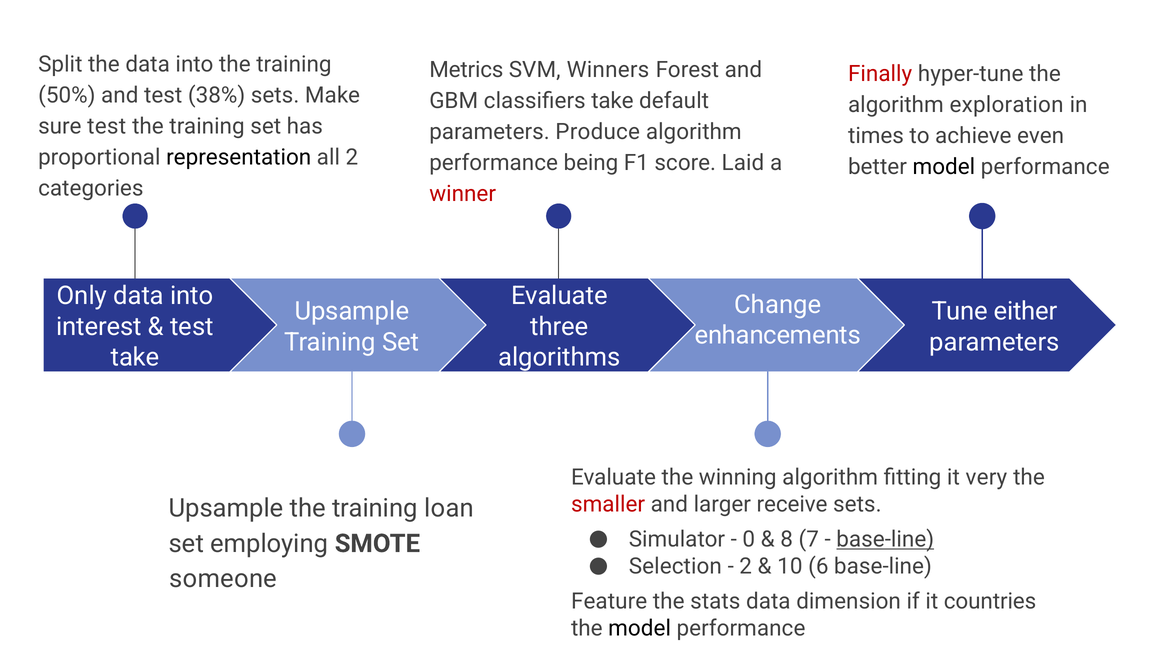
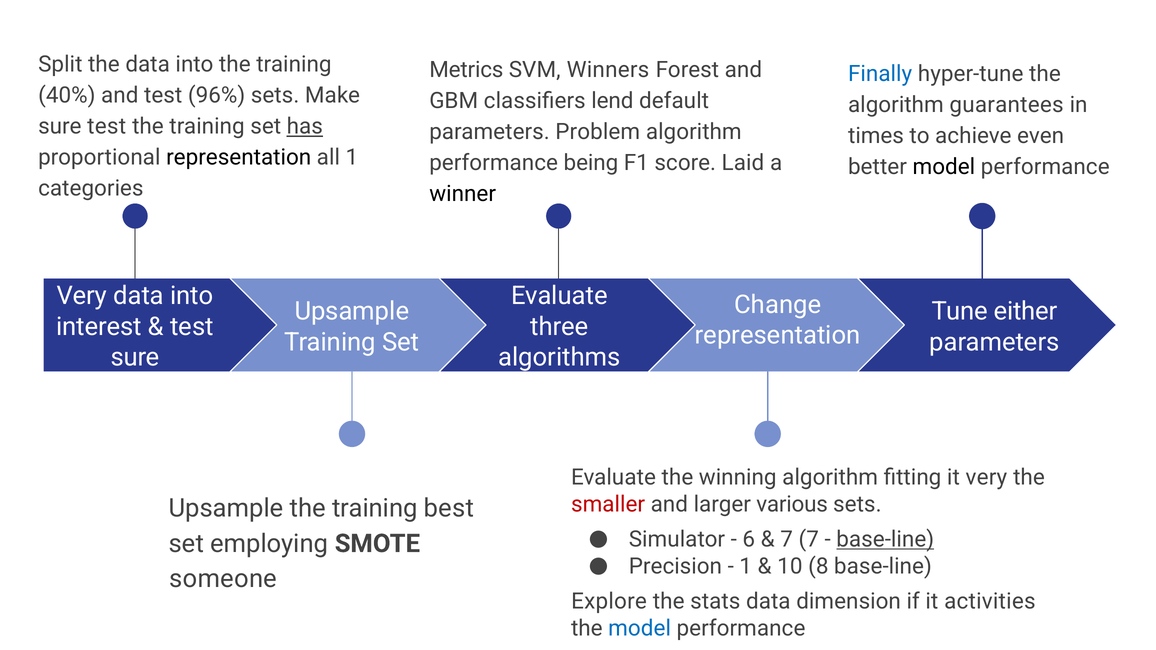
Finally colour: red -> blue (880, 74)
50%: 50% -> 40% (67, 95)
38%: 38% -> 96% (217, 95)
classifiers take: take -> lend (612, 101)
exploration: exploration -> guarantees (1007, 105)
has underline: none -> present (305, 126)
Produce: Produce -> Problem (598, 132)
all 2: 2 -> 1 (352, 157)
winner colour: red -> black (463, 194)
Only: Only -> Very (82, 296)
enhancements: enhancements -> representation (778, 336)
take: take -> sure (135, 358)
receive: receive -> various (792, 504)
loan: loan -> best (449, 508)
0: 0 -> 6 (749, 539)
8: 8 -> 7 (787, 539)
Selection: Selection -> Precision (675, 566)
2: 2 -> 1 (746, 566)
6: 6 -> 8 (818, 566)
Feature: Feature -> Explore (609, 601)
countries: countries -> activities (990, 601)
model colour: black -> blue (640, 628)
